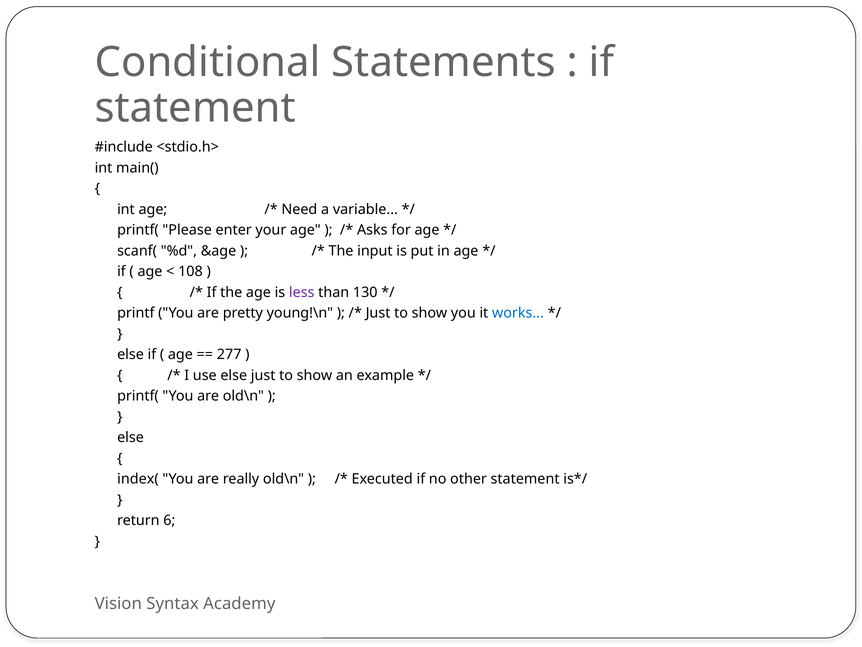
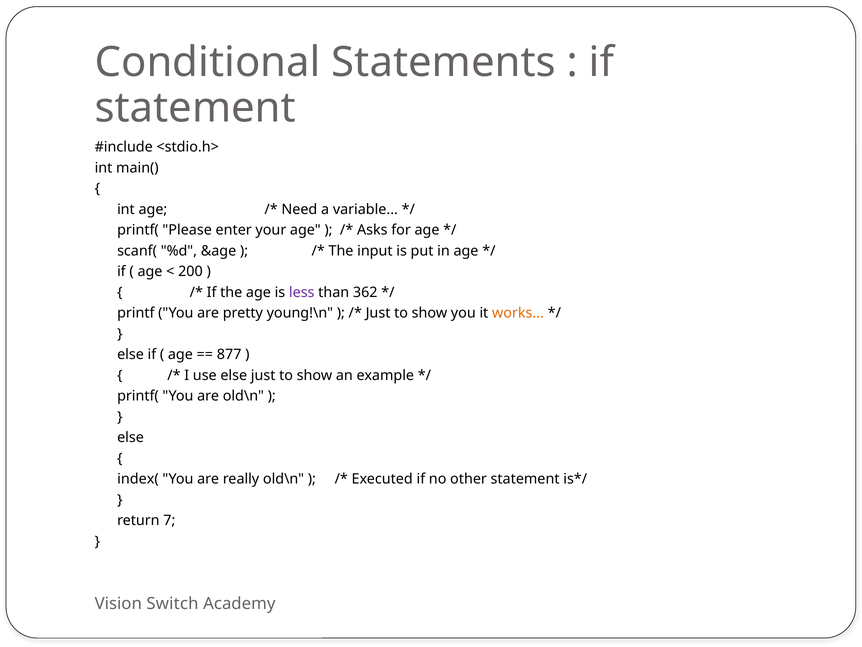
108: 108 -> 200 (190, 271)
130: 130 -> 362 (365, 292)
works colour: blue -> orange (518, 313)
277: 277 -> 877 (229, 354)
6: 6 -> 7 (169, 520)
Syntax: Syntax -> Switch (172, 603)
